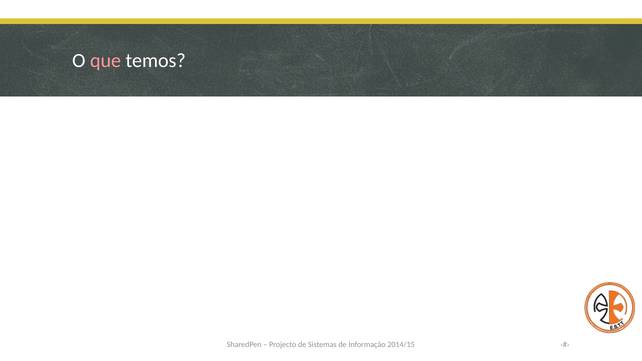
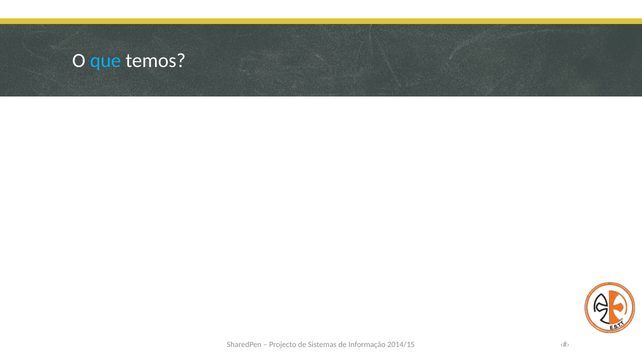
que colour: pink -> light blue (106, 61)
